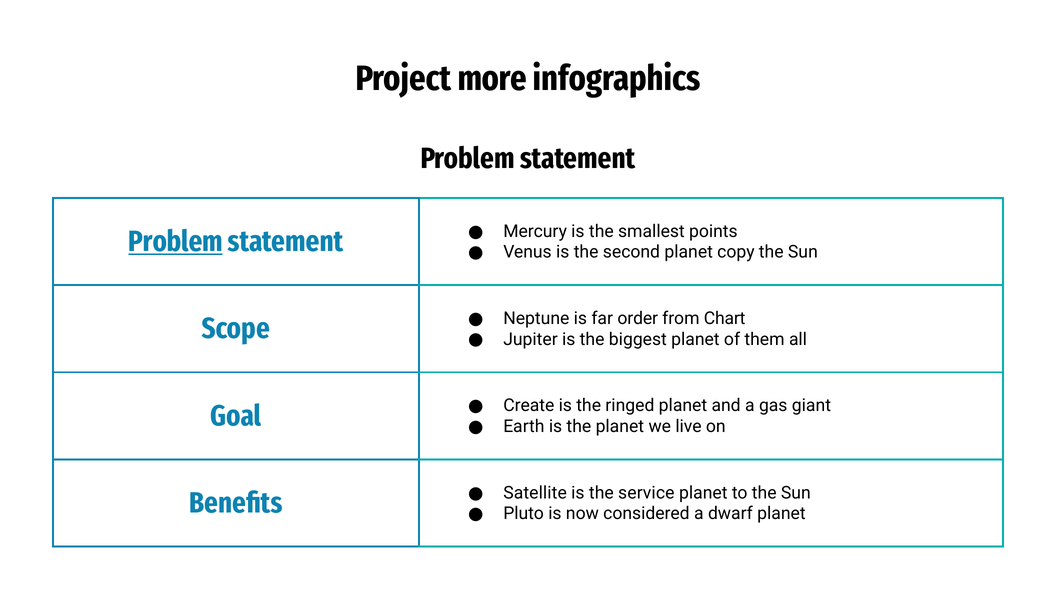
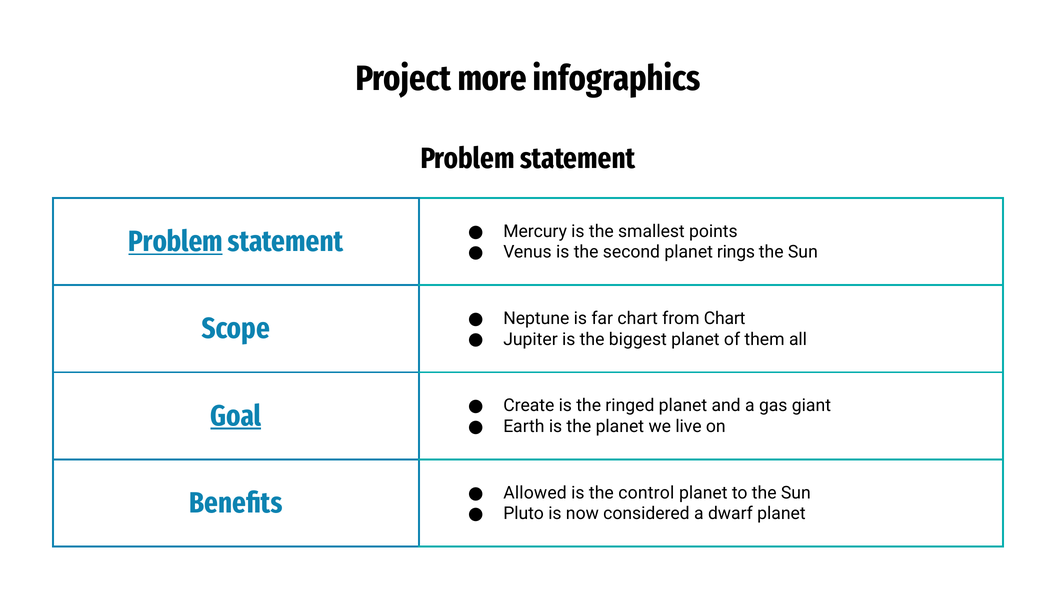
copy: copy -> rings (736, 252)
far order: order -> chart (638, 319)
Goal underline: none -> present (236, 416)
Satellite: Satellite -> Allowed (535, 493)
service: service -> control (646, 493)
